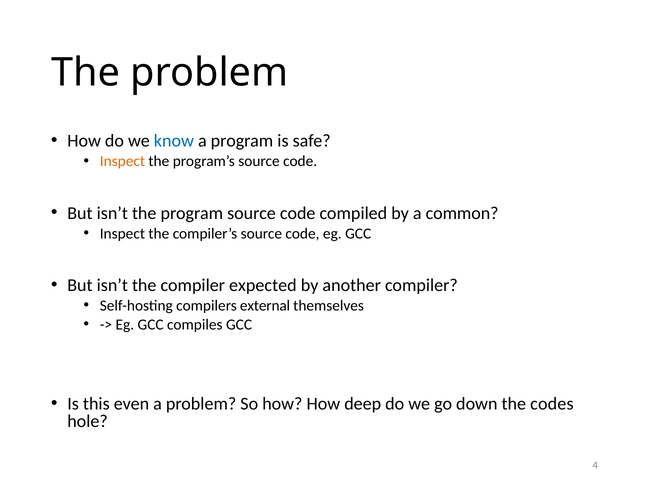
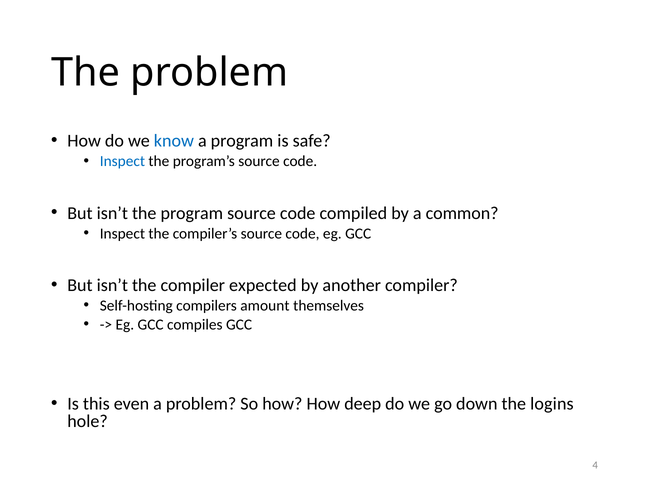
Inspect colour: orange -> blue (122, 161)
external: external -> amount (265, 306)
codes: codes -> logins (552, 404)
